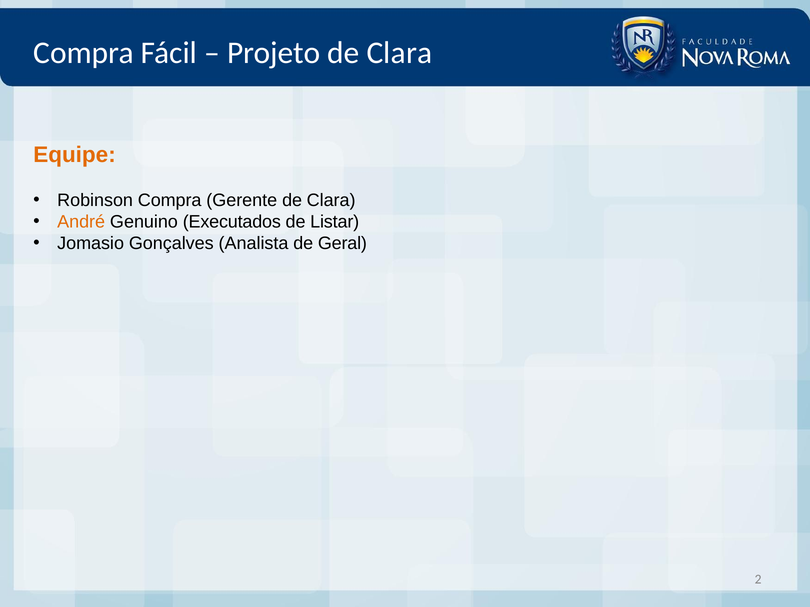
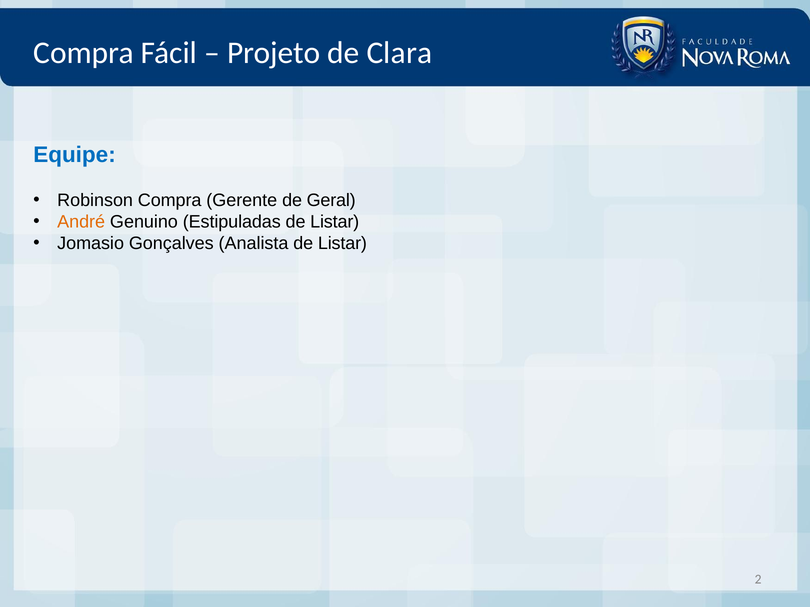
Equipe colour: orange -> blue (75, 155)
Gerente de Clara: Clara -> Geral (331, 201)
Executados: Executados -> Estipuladas (232, 222)
Analista de Geral: Geral -> Listar (342, 244)
